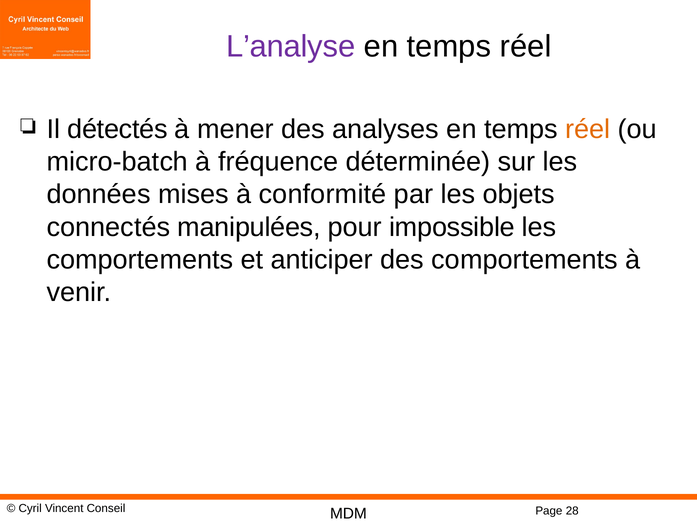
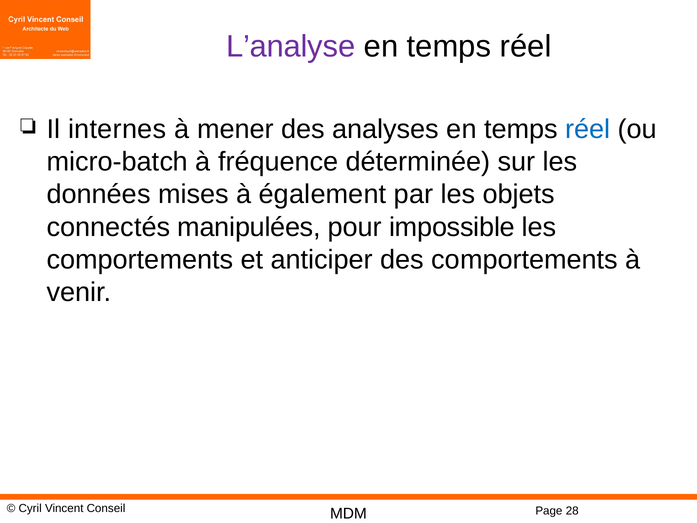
détectés: détectés -> internes (117, 129)
réel colour: orange -> blue (588, 129)
conformité: conformité -> également (323, 194)
